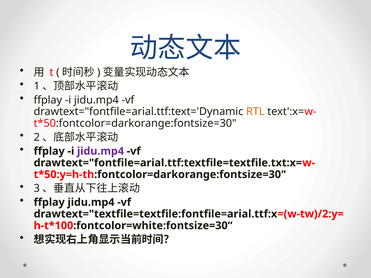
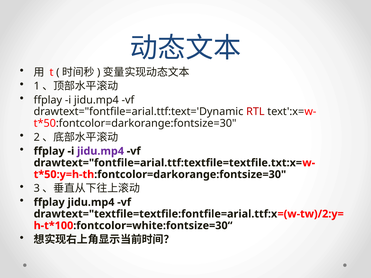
RTL colour: orange -> red (255, 112)
